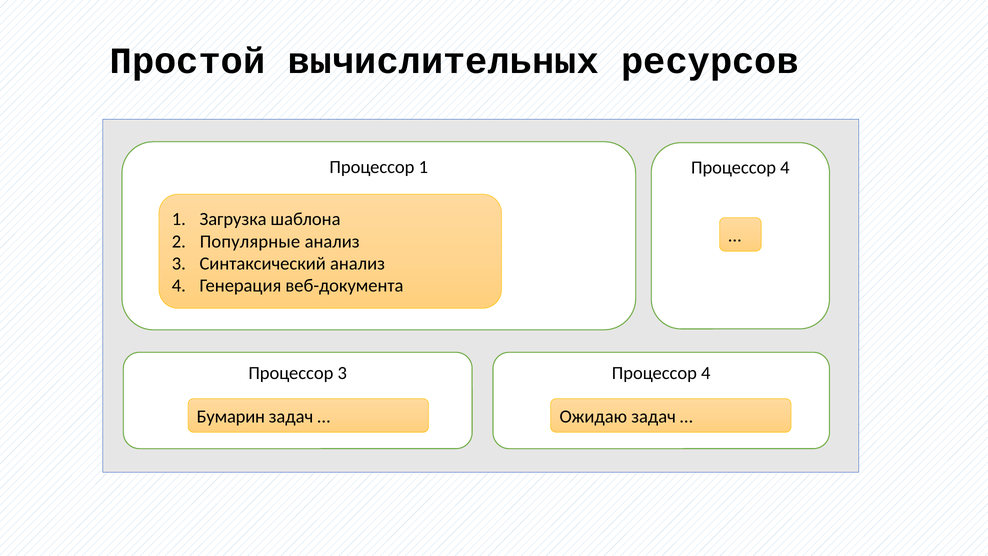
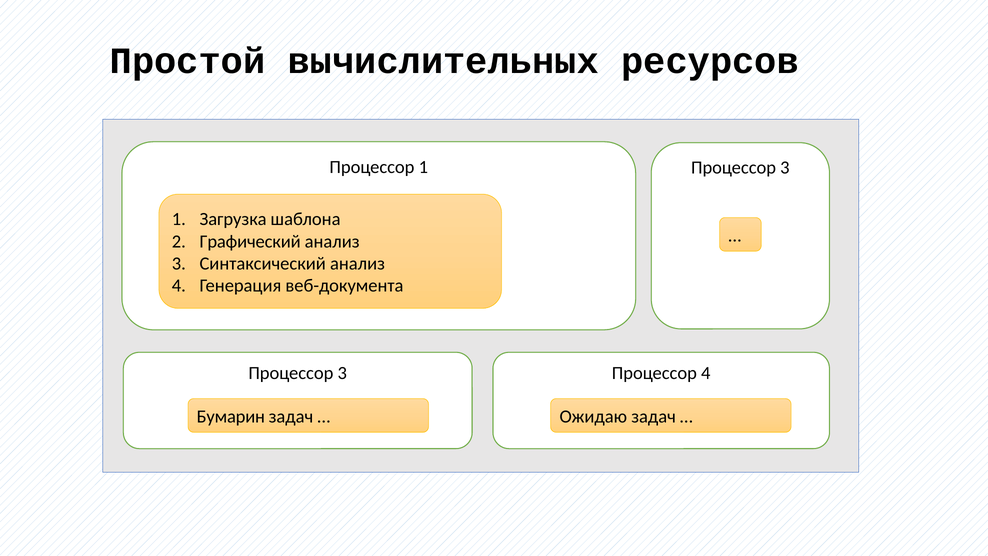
1 Процессор 4: 4 -> 3 (785, 167)
Популярные: Популярные -> Графический (250, 241)
